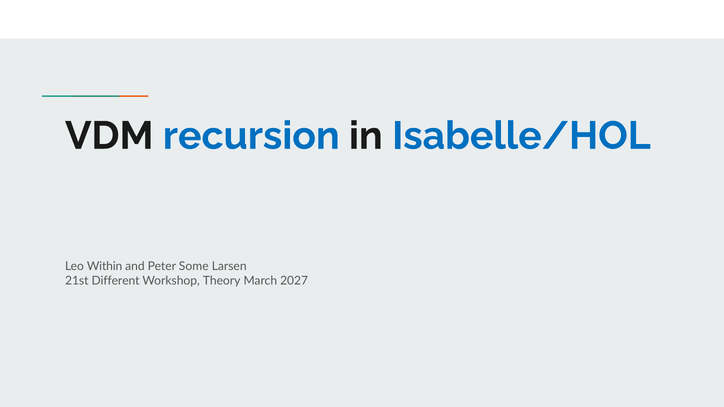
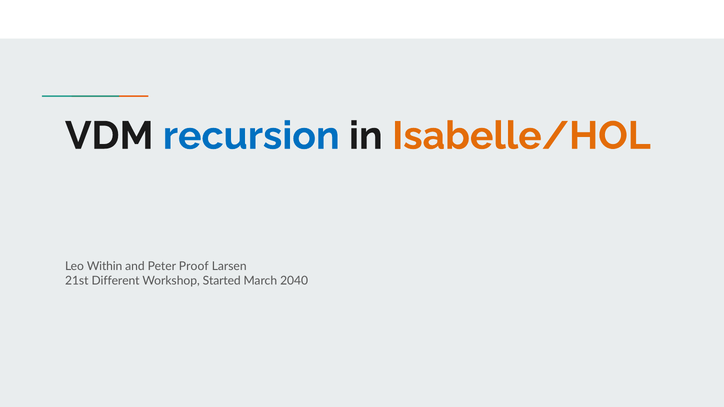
Isabelle/HOL colour: blue -> orange (521, 136)
Some: Some -> Proof (194, 266)
Theory: Theory -> Started (222, 281)
2027: 2027 -> 2040 (294, 281)
